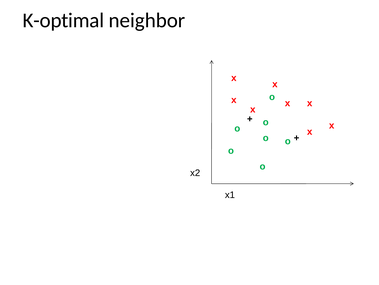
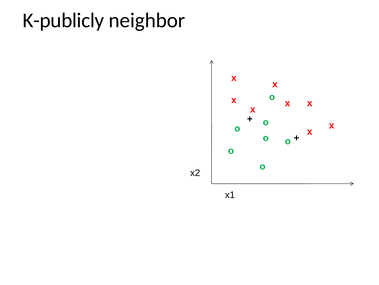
K-optimal: K-optimal -> K-publicly (63, 20)
